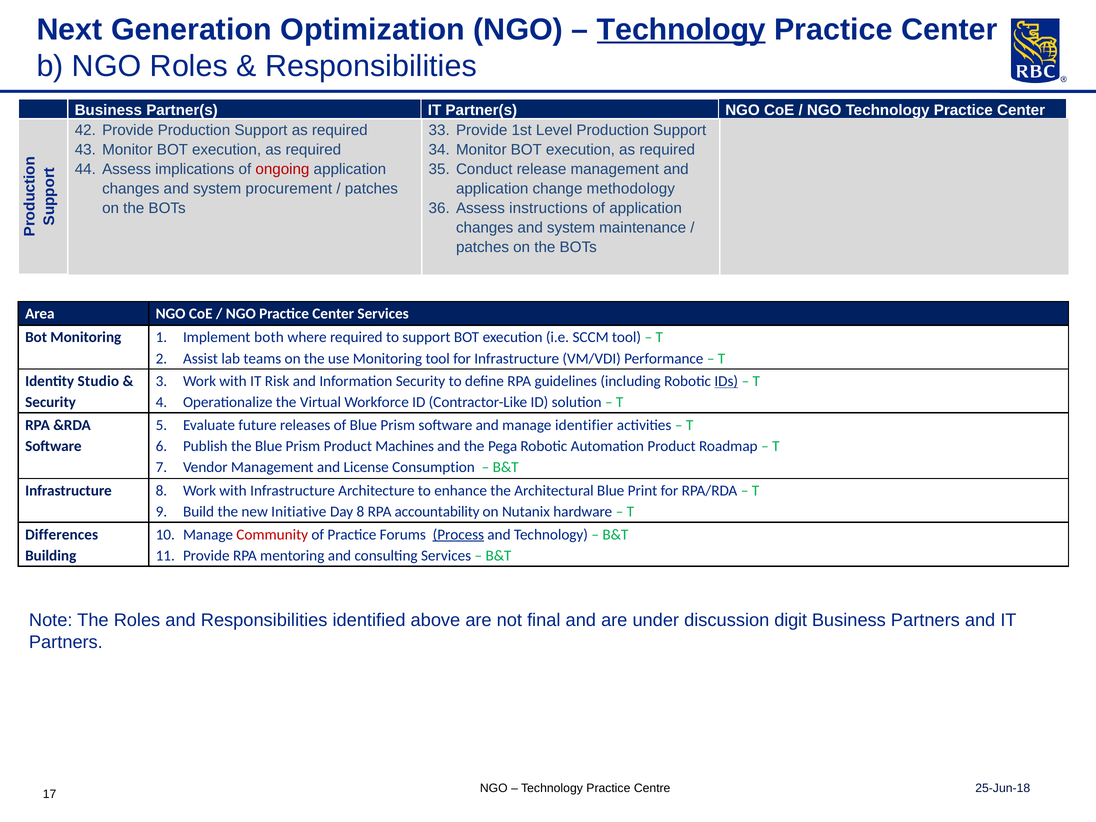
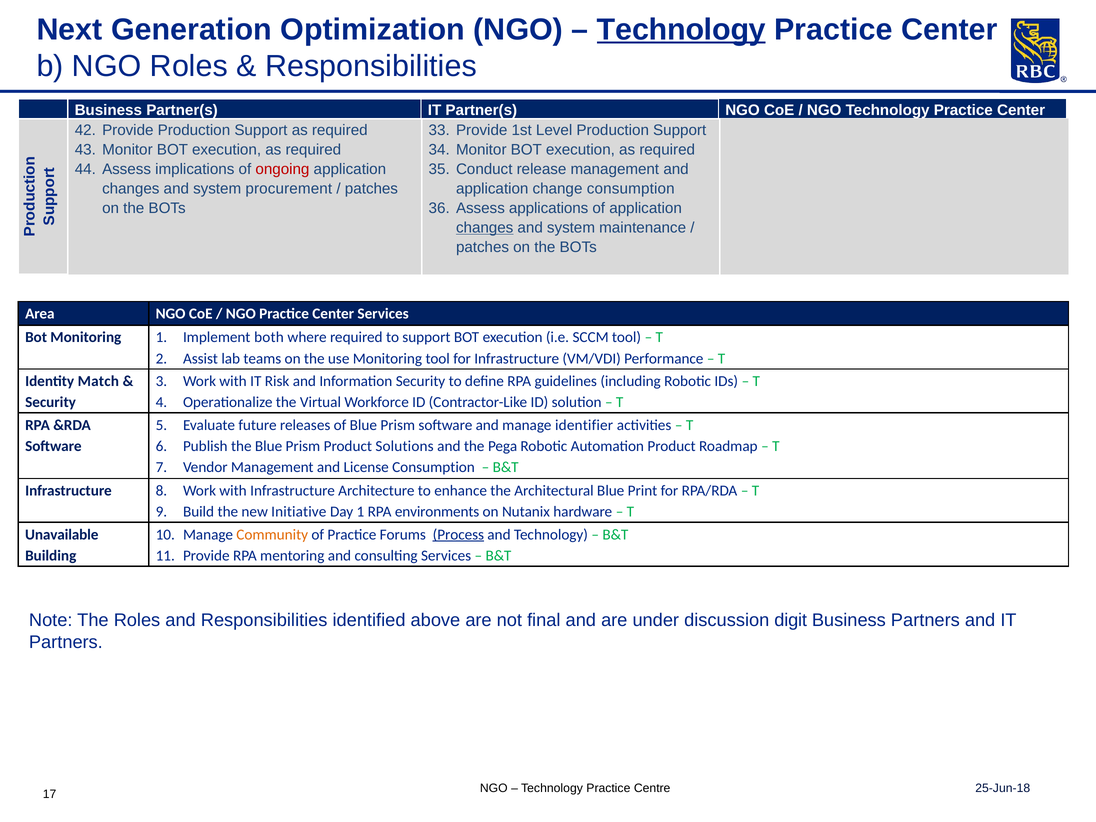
change methodology: methodology -> consumption (631, 189)
instructions: instructions -> applications (549, 208)
changes underline: none -> present (485, 228)
Studio: Studio -> Match (98, 381)
IDs underline: present -> none (726, 381)
Machines: Machines -> Solutions (405, 446)
Day 8: 8 -> 1 (360, 512)
accountability: accountability -> environments (437, 512)
Differences: Differences -> Unavailable (62, 535)
Community colour: red -> orange (272, 535)
